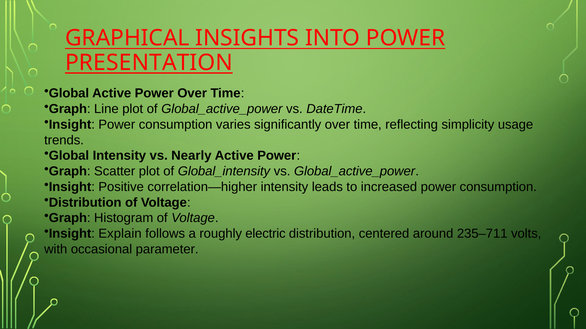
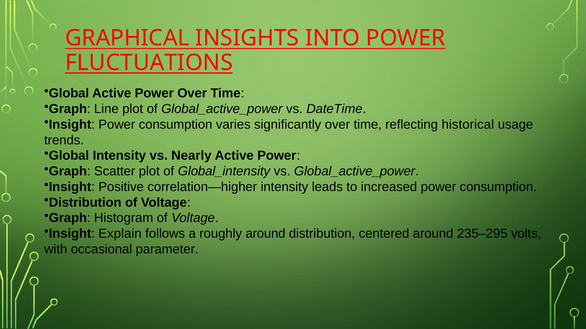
PRESENTATION: PRESENTATION -> FLUCTUATIONS (149, 63)
simplicity: simplicity -> historical (468, 125)
roughly electric: electric -> around (266, 234)
235–711: 235–711 -> 235–295 (482, 234)
